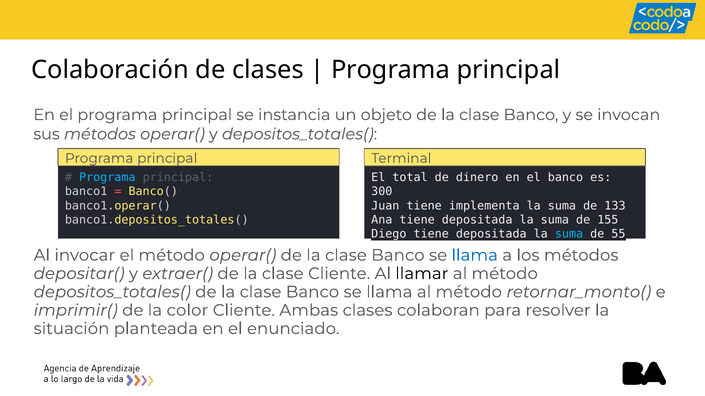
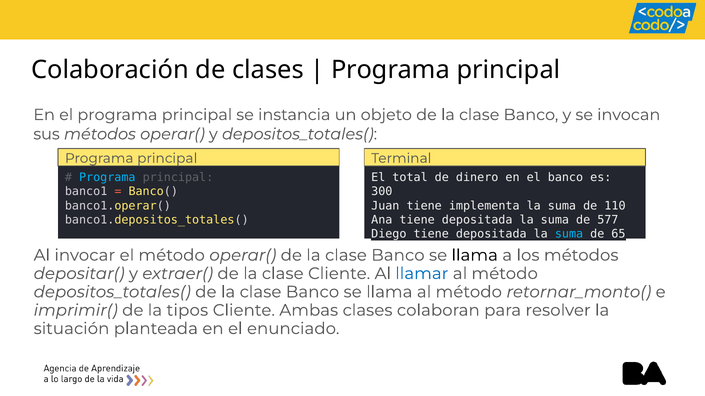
133: 133 -> 110 (615, 206)
155: 155 -> 577 (608, 220)
55: 55 -> 65 (618, 234)
llama colour: blue -> black (475, 256)
llamar colour: black -> blue (422, 274)
color: color -> tipos (187, 311)
